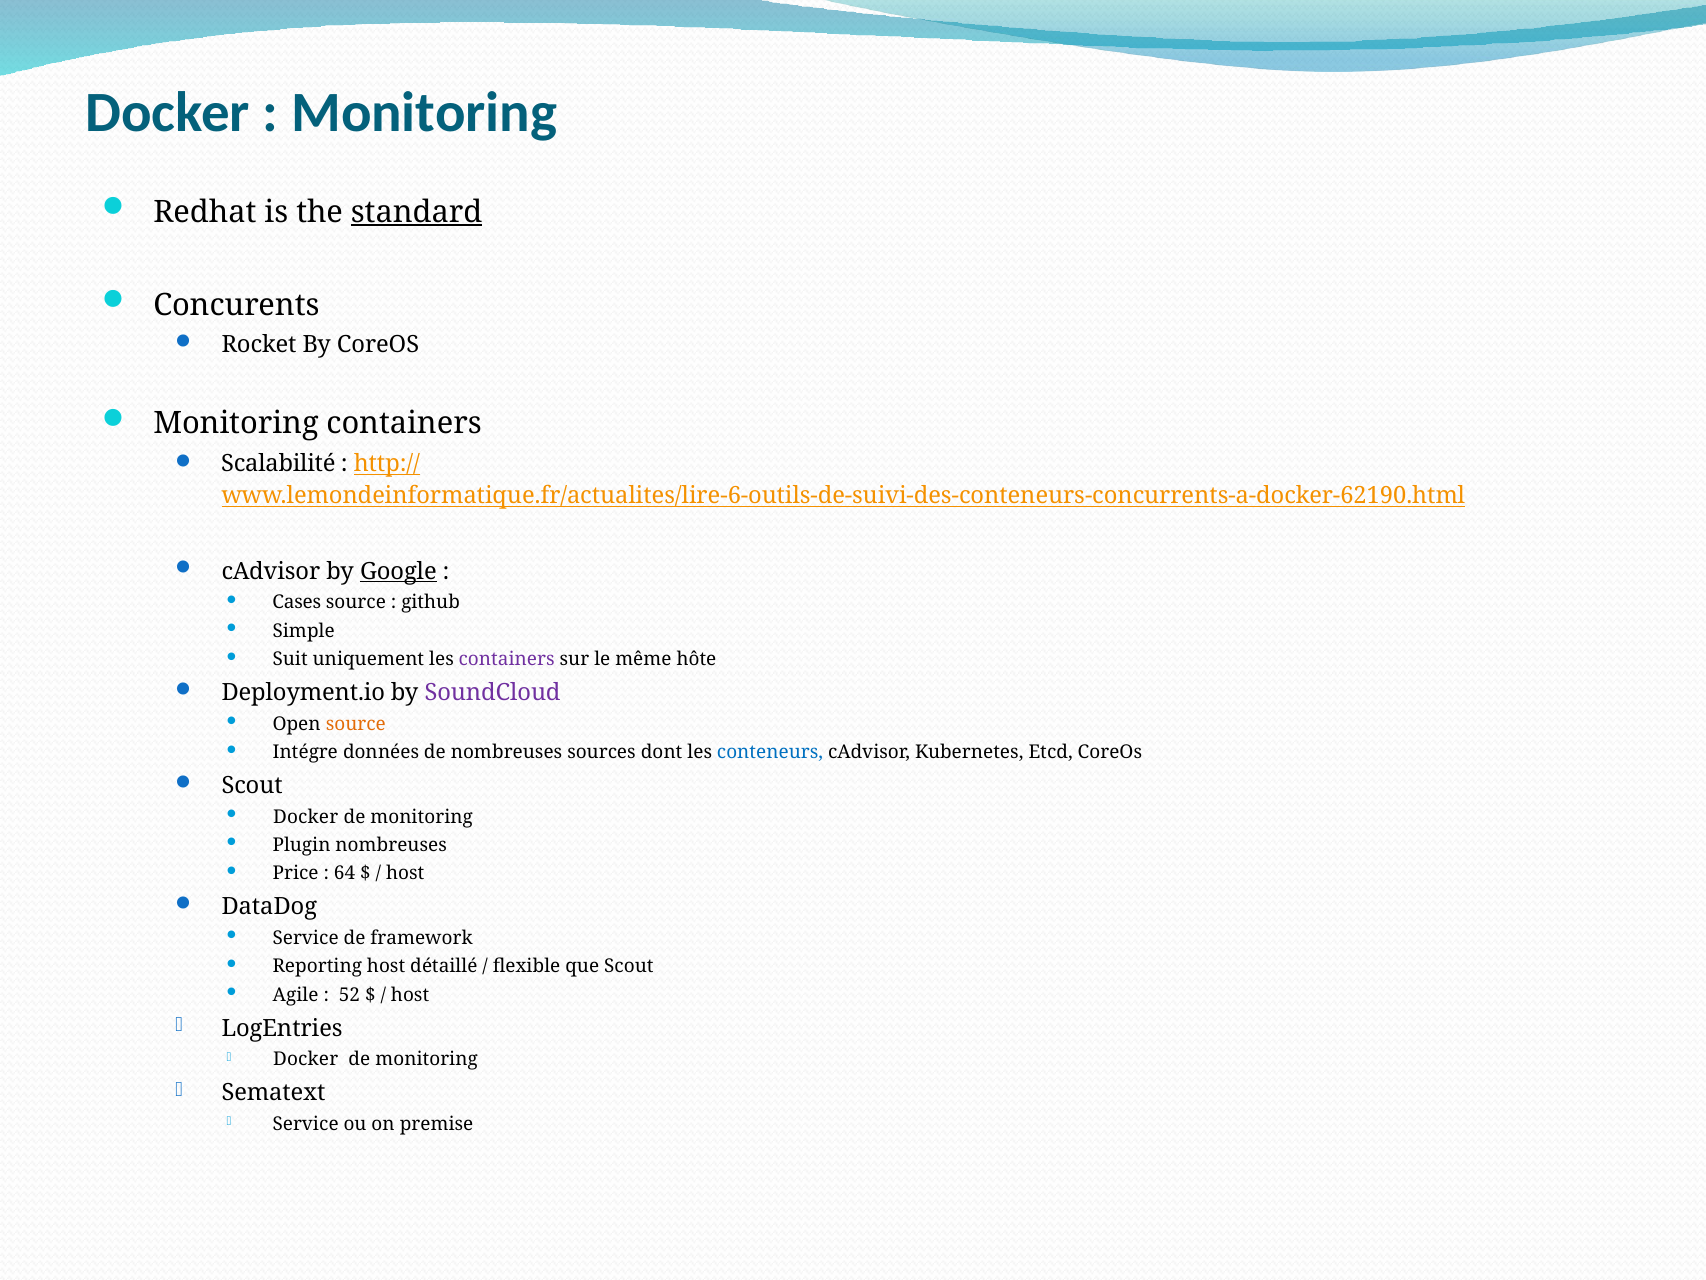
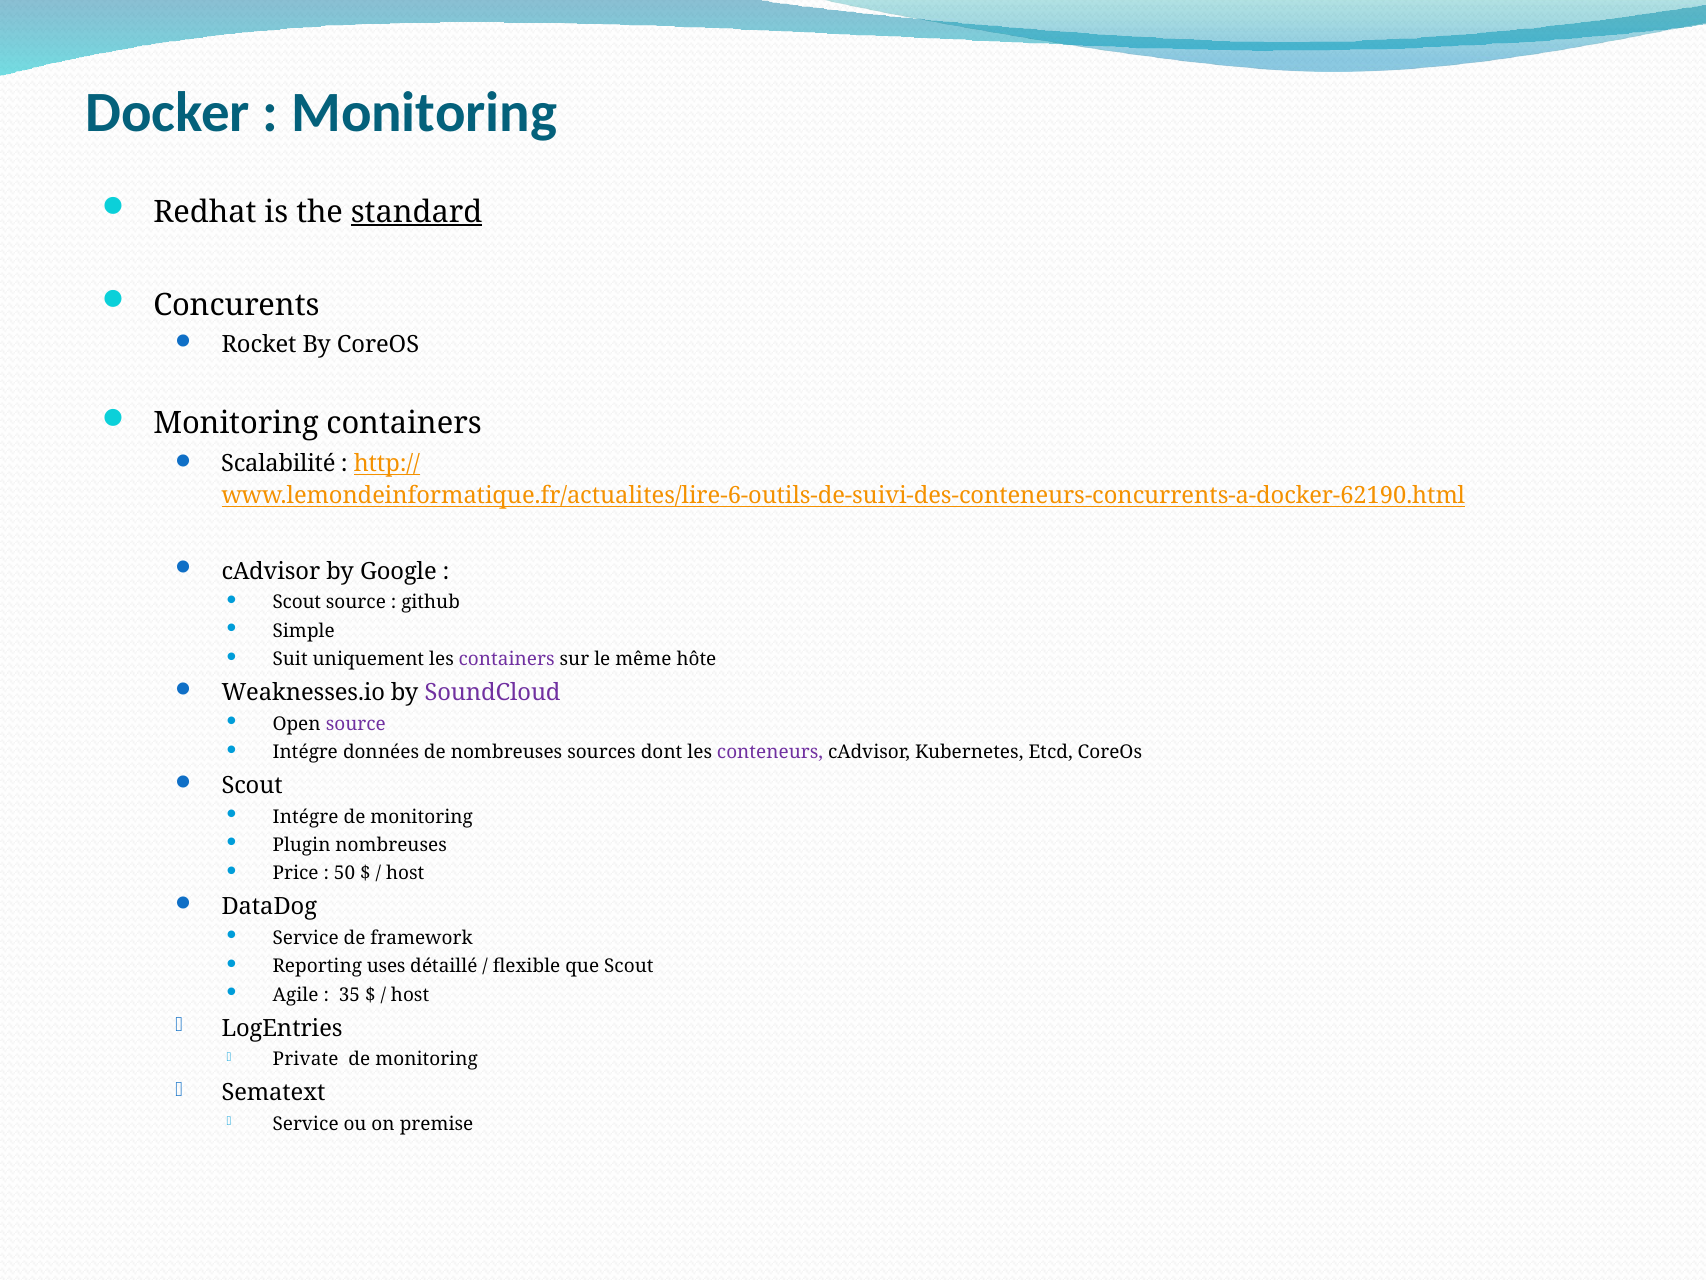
Google underline: present -> none (398, 571)
Cases: Cases -> Scout (297, 602)
Deployment.io: Deployment.io -> Weaknesses.io (303, 693)
source colour: orange -> purple (356, 724)
conteneurs colour: blue -> purple (770, 752)
Docker: Docker -> Intégre (306, 816)
64: 64 -> 50 (345, 873)
Reporting host: host -> uses (386, 966)
52: 52 -> 35 (349, 995)
Docker: Docker -> Private (306, 1059)
